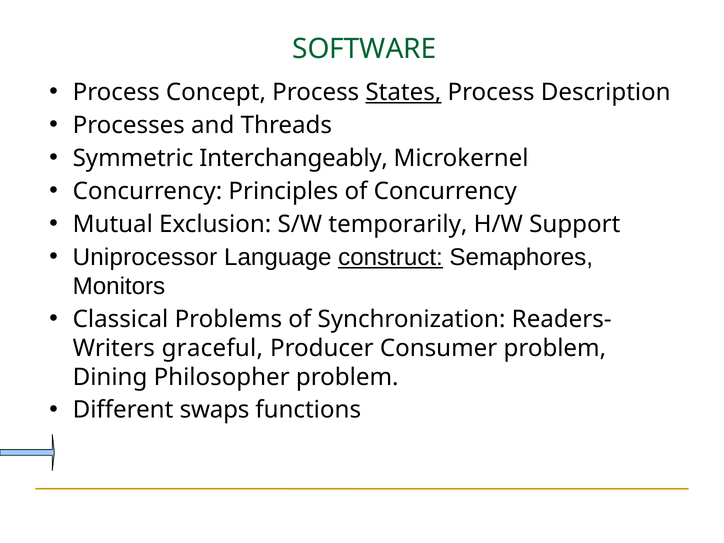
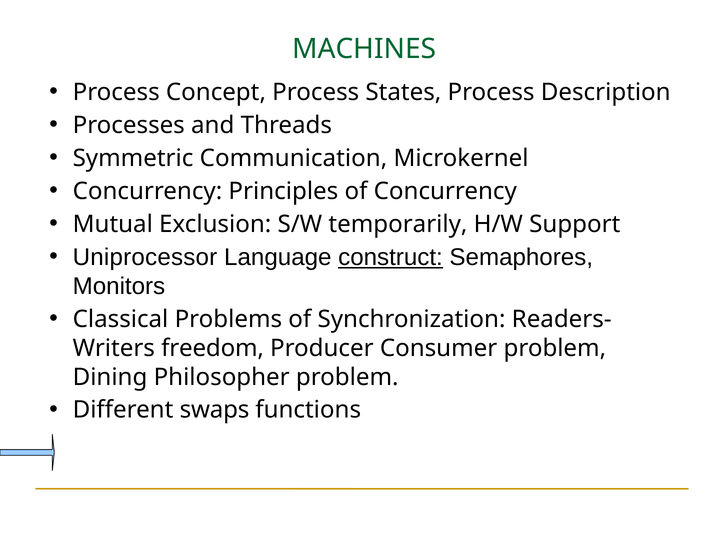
SOFTWARE: SOFTWARE -> MACHINES (364, 49)
States underline: present -> none (403, 92)
Interchangeably: Interchangeably -> Communication (293, 158)
graceful: graceful -> freedom (213, 348)
